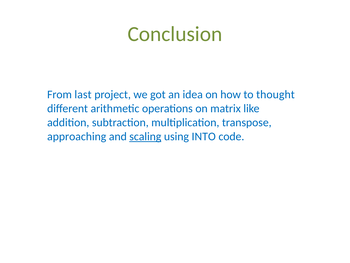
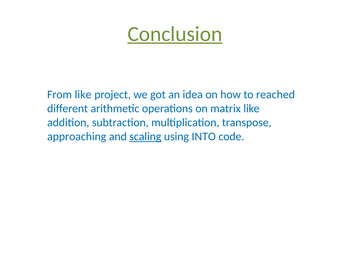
Conclusion underline: none -> present (175, 34)
From last: last -> like (83, 94)
thought: thought -> reached (275, 94)
